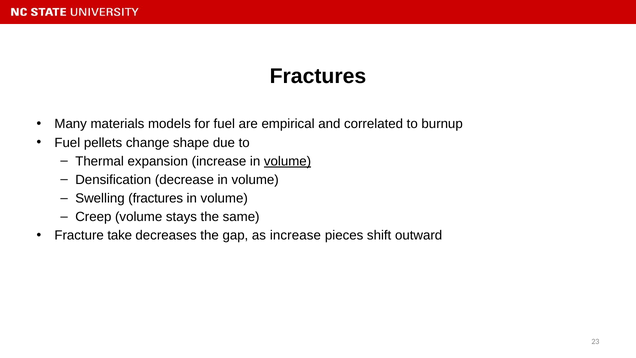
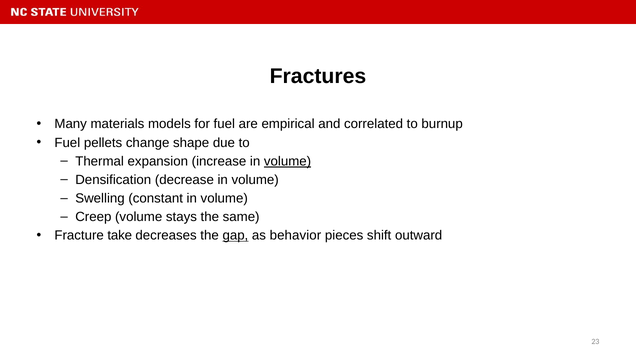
Swelling fractures: fractures -> constant (156, 198)
gap underline: none -> present (235, 235)
as increase: increase -> behavior (295, 235)
